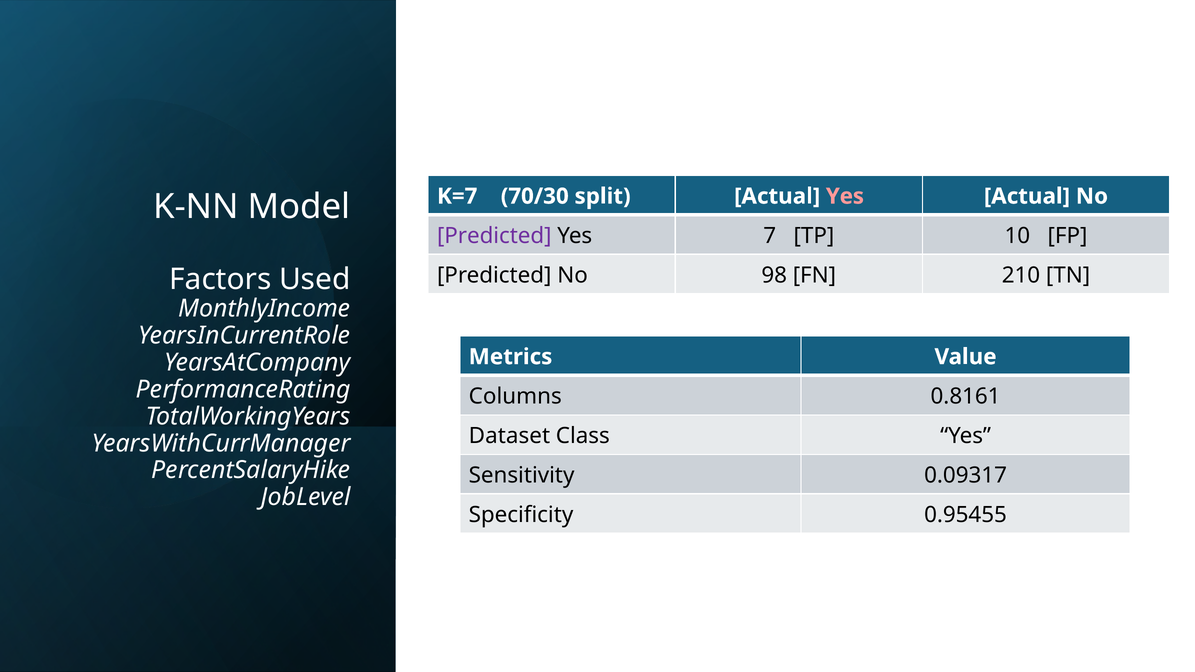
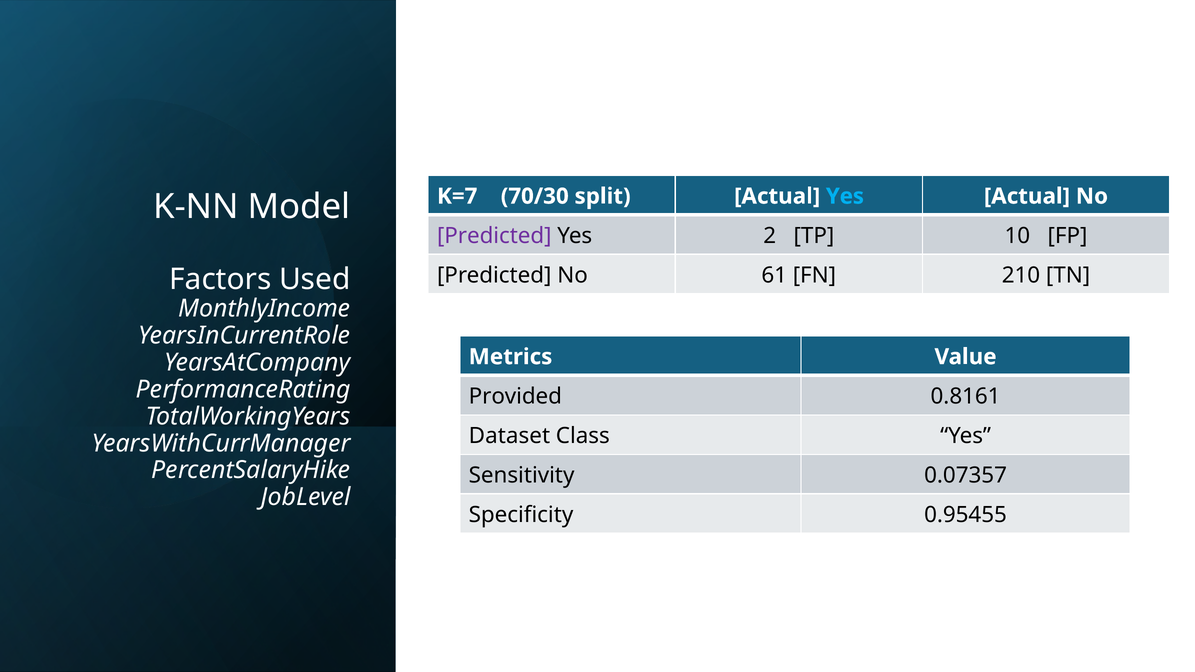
Yes colour: pink -> light blue (845, 196)
7: 7 -> 2 (770, 236)
98: 98 -> 61 (774, 275)
Columns: Columns -> Provided (515, 396)
0.09317: 0.09317 -> 0.07357 (966, 475)
